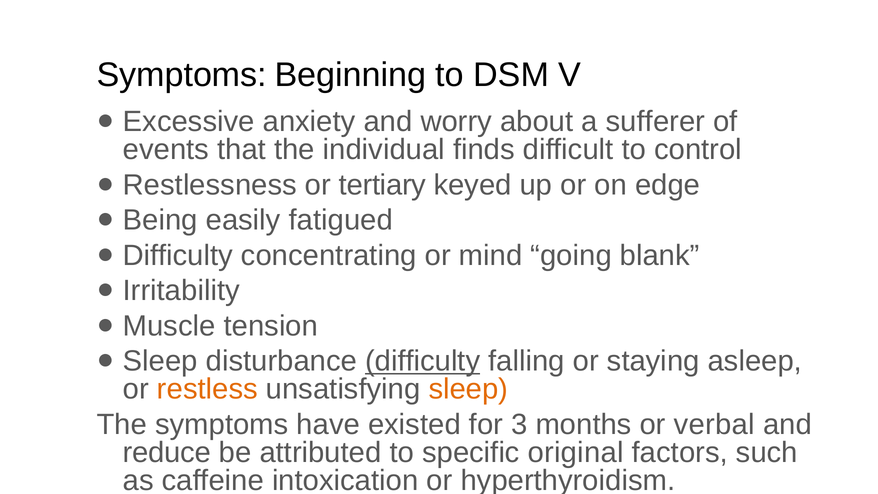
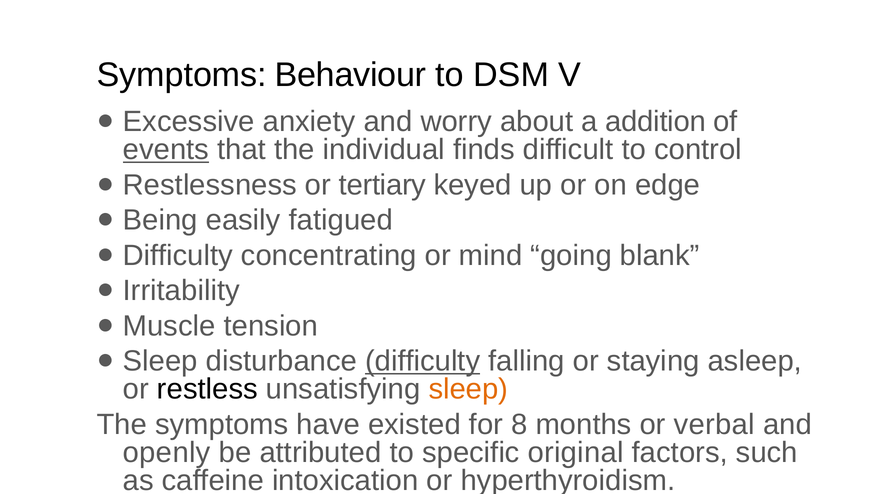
Beginning: Beginning -> Behaviour (350, 75)
sufferer: sufferer -> addition (656, 122)
events underline: none -> present (166, 150)
restless colour: orange -> black (207, 389)
3: 3 -> 8 (519, 424)
reduce: reduce -> openly (167, 452)
